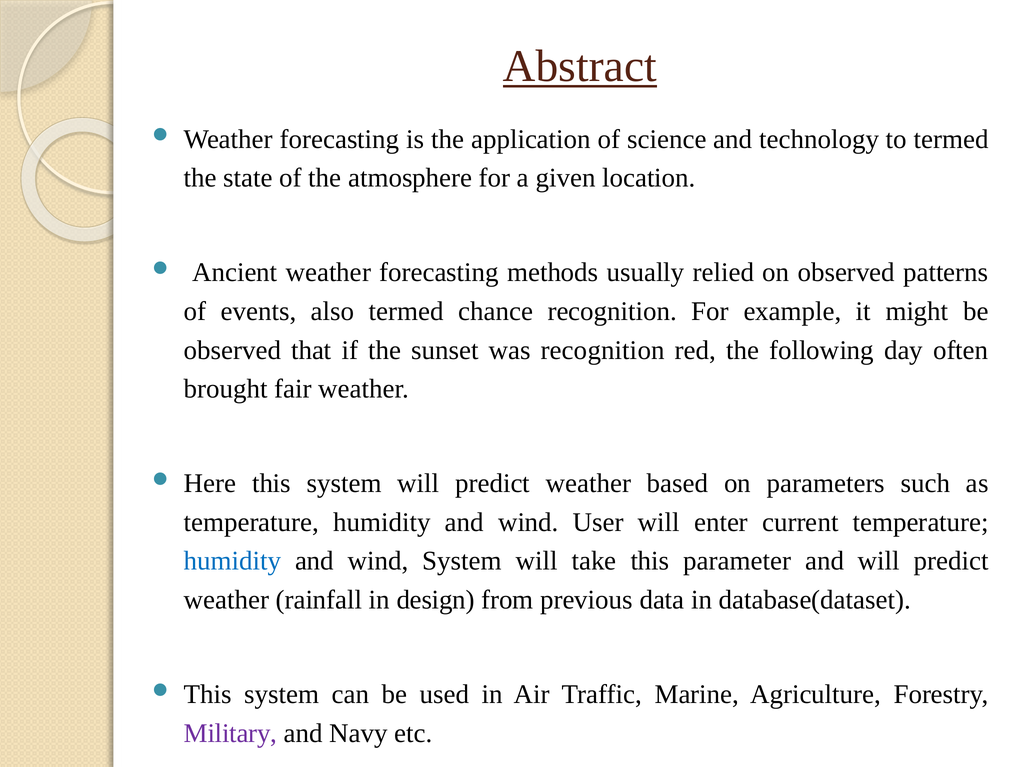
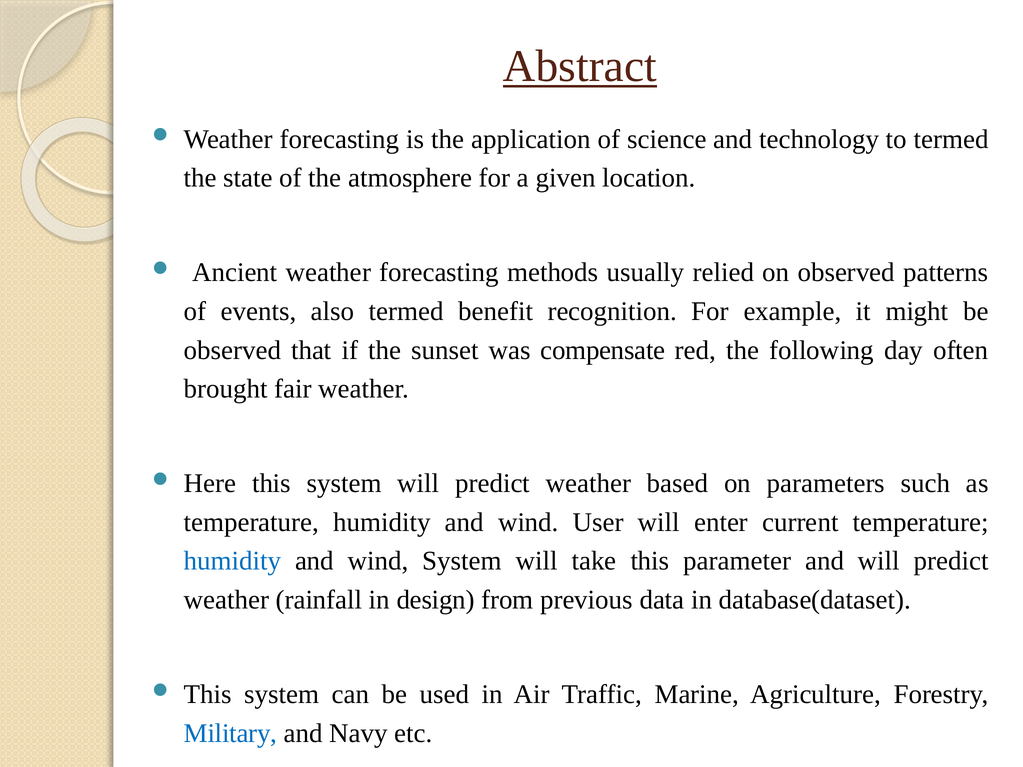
chance: chance -> benefit (496, 311)
was recognition: recognition -> compensate (603, 350)
Military colour: purple -> blue (231, 733)
